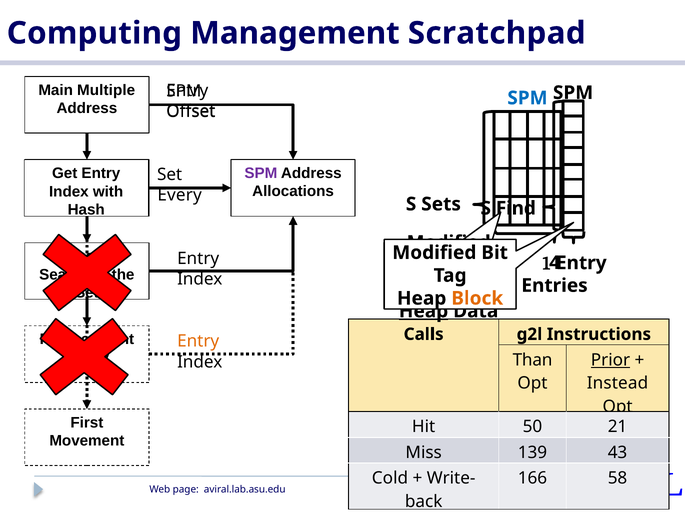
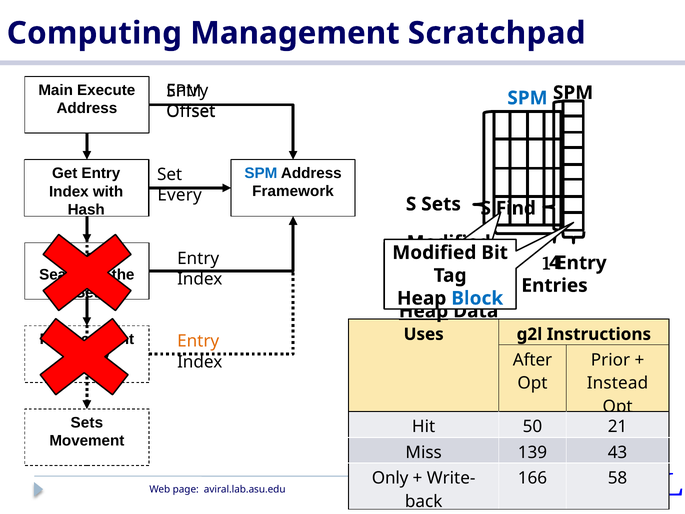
Multiple: Multiple -> Execute (106, 90)
SPM colour: purple -> blue (261, 173)
Allocations: Allocations -> Framework (293, 191)
Block colour: orange -> blue (477, 298)
Calls: Calls -> Uses (424, 334)
Than: Than -> After (533, 360)
Prior underline: present -> none (610, 360)
First: First -> Sets (87, 422)
Cold: Cold -> Only (390, 478)
